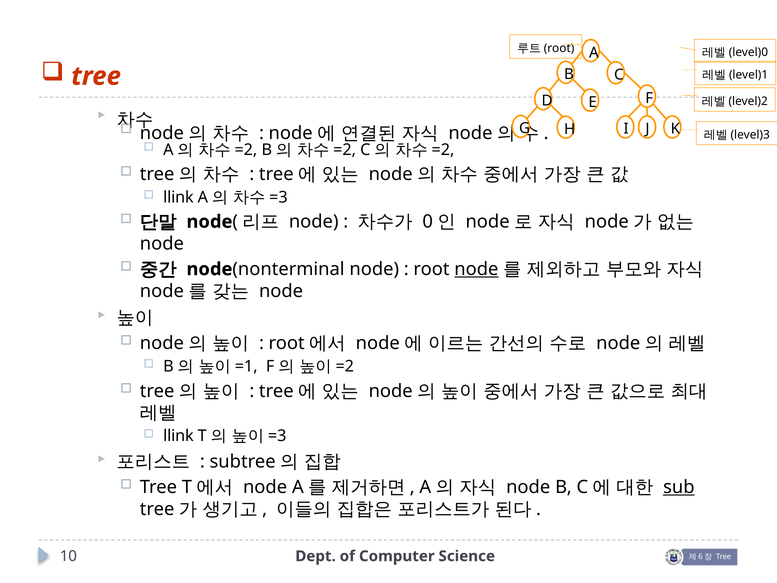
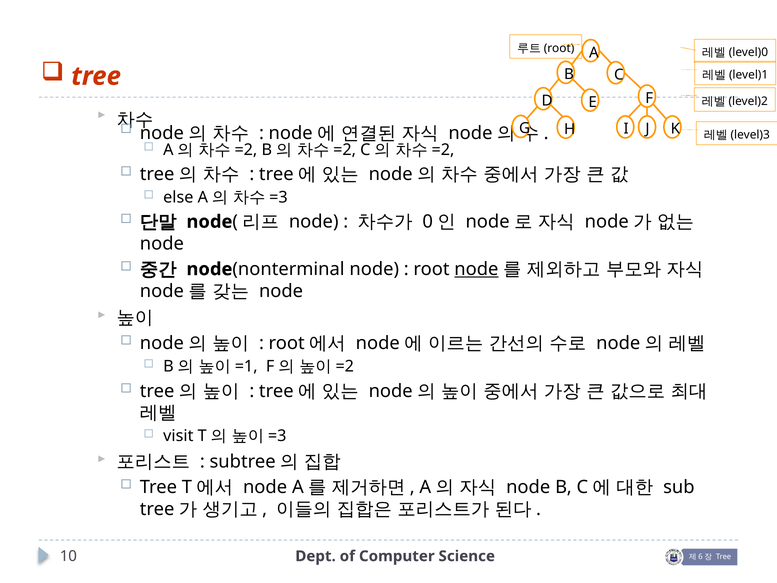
llink: llink -> else (178, 197)
llink: llink -> visit (178, 436)
sub underline: present -> none (679, 487)
